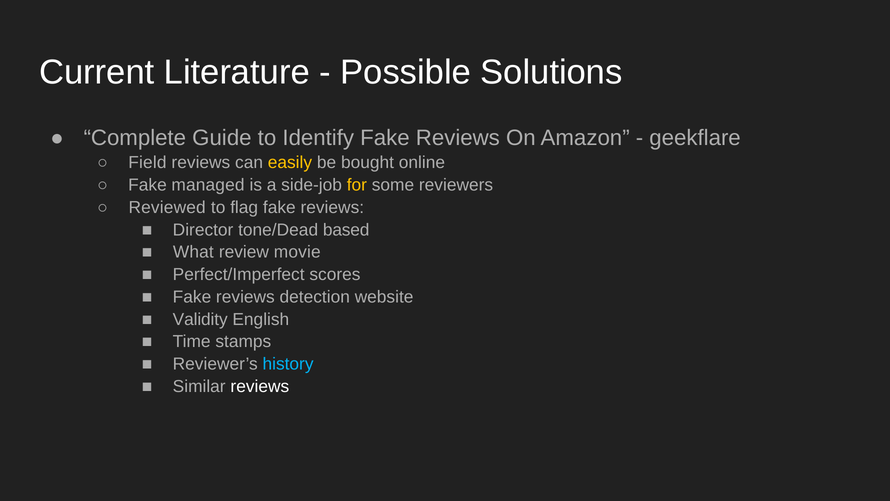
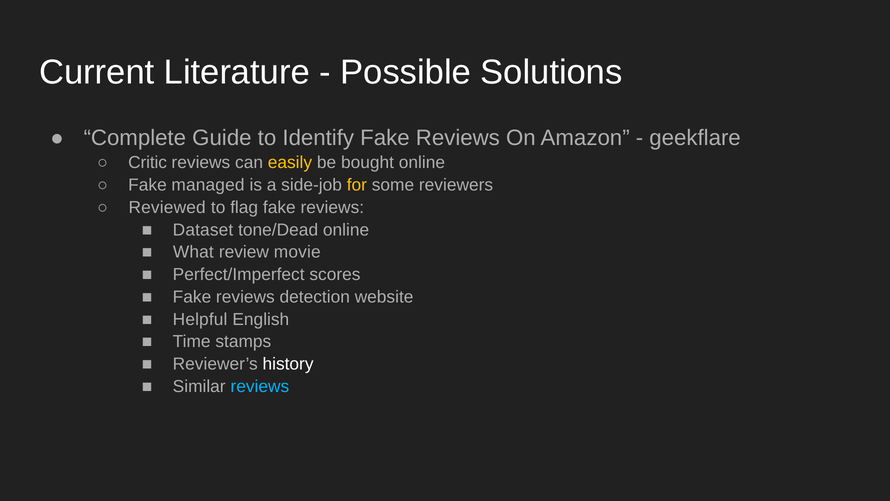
Field: Field -> Critic (148, 163)
Director: Director -> Dataset (203, 230)
tone/Dead based: based -> online (346, 230)
Validity: Validity -> Helpful (200, 319)
history colour: light blue -> white (288, 364)
reviews colour: white -> light blue (260, 386)
